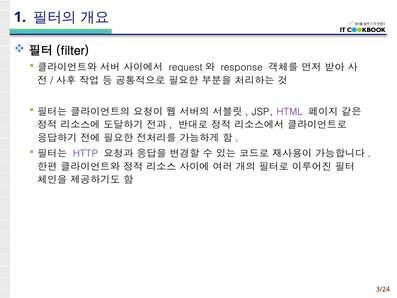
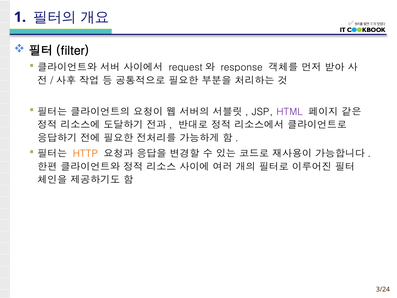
HTTP colour: purple -> orange (85, 154)
